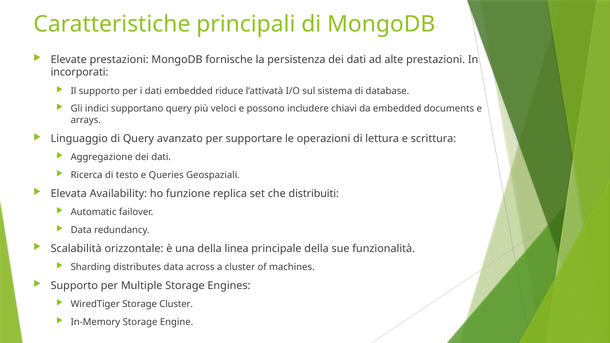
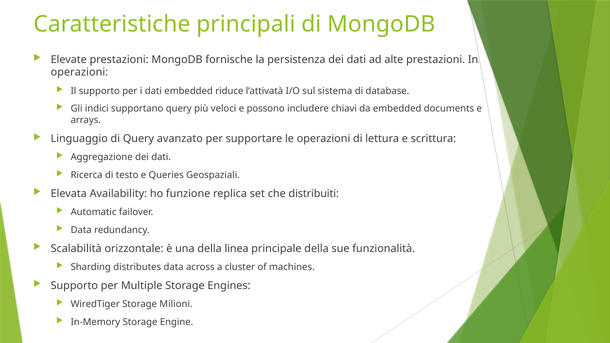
incorporati: incorporati -> operazioni (79, 72)
Storage Cluster: Cluster -> Milioni (176, 304)
